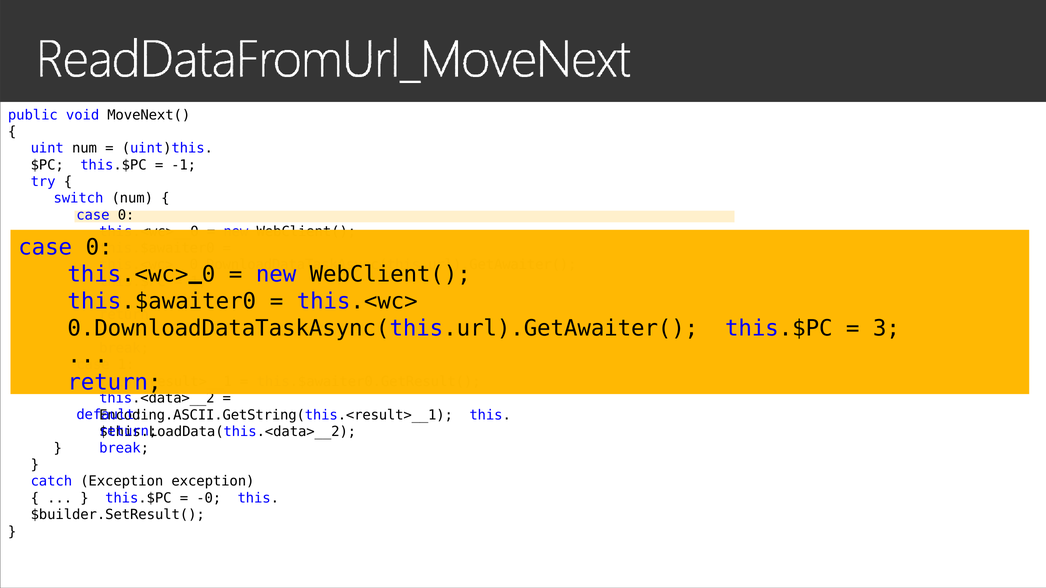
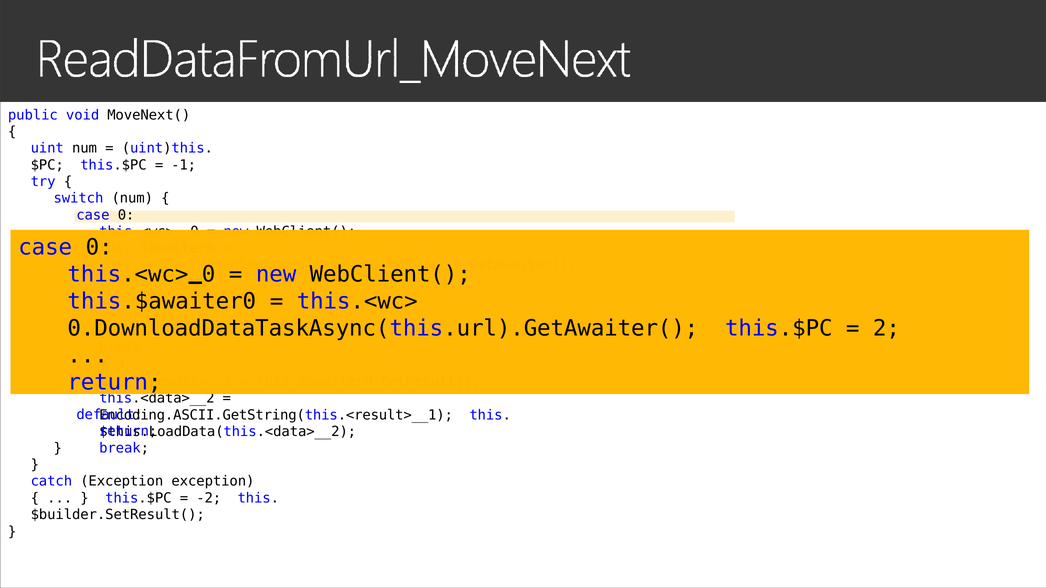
3: 3 -> 2 (886, 328)
-0: -0 -> -2 (209, 498)
